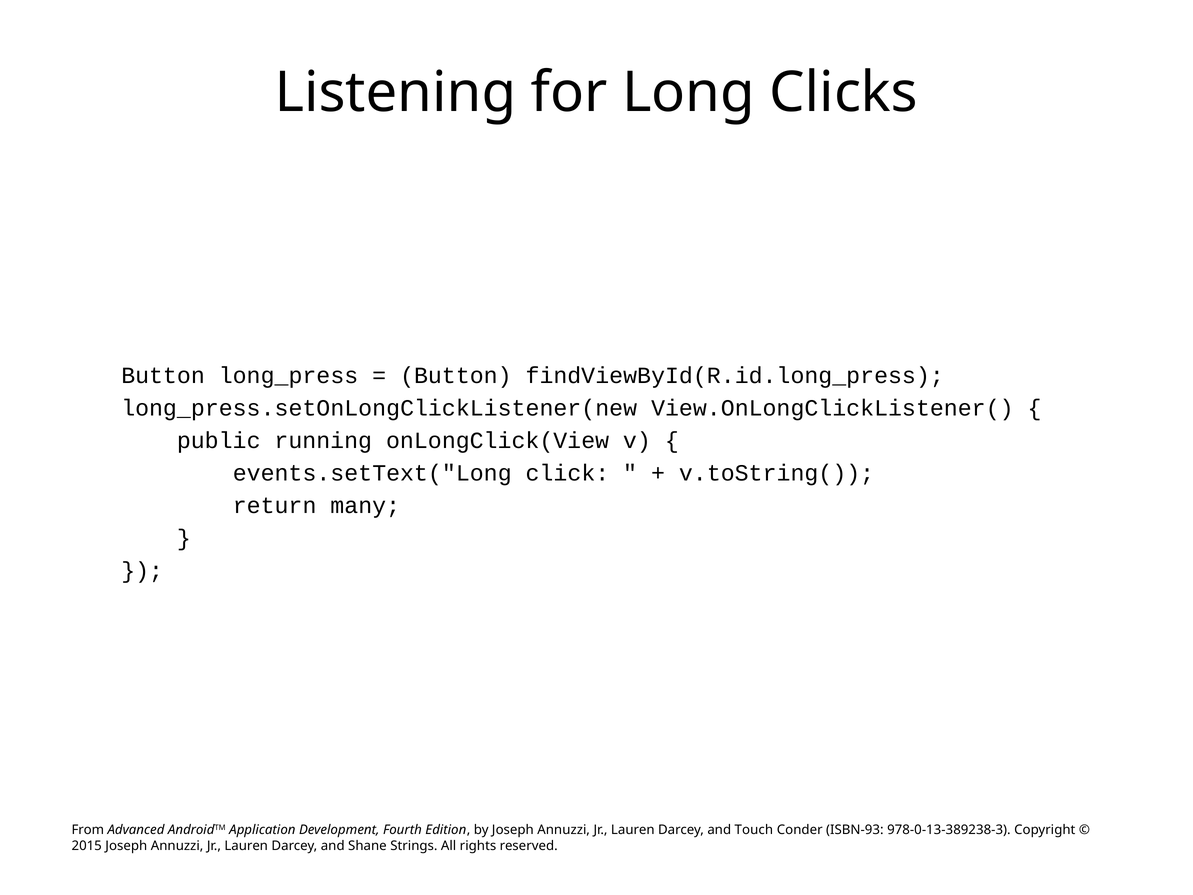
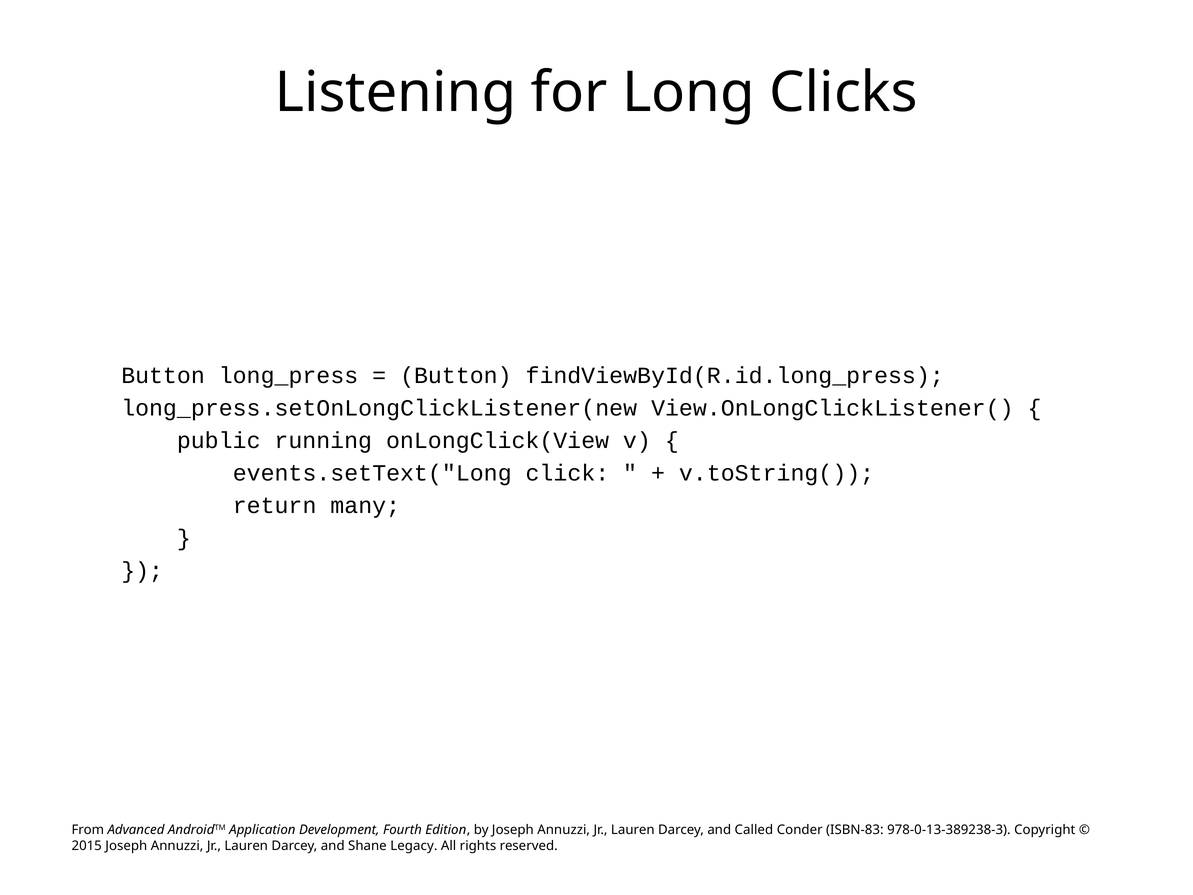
Touch: Touch -> Called (754, 830)
ISBN-93: ISBN-93 -> ISBN-83 (855, 830)
Strings: Strings -> Legacy (414, 846)
